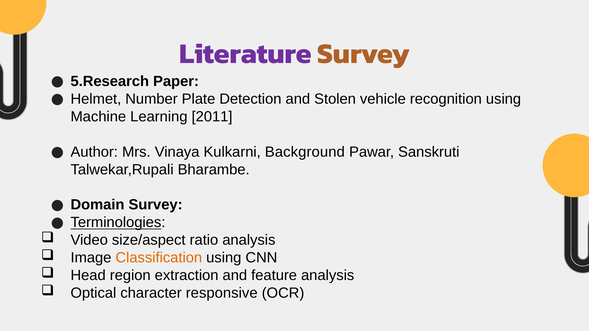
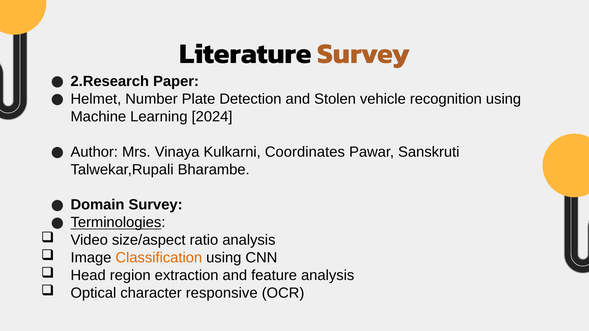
Literature colour: purple -> black (245, 54)
5.Research: 5.Research -> 2.Research (110, 81)
2011: 2011 -> 2024 (212, 117)
Background: Background -> Coordinates (305, 152)
